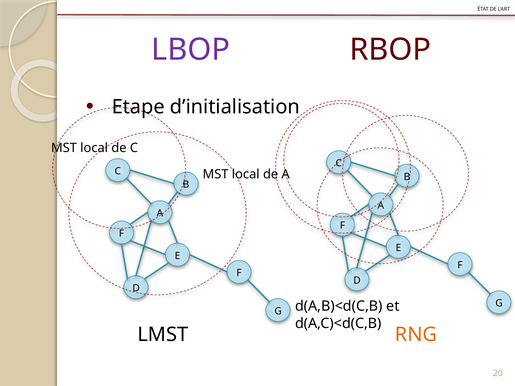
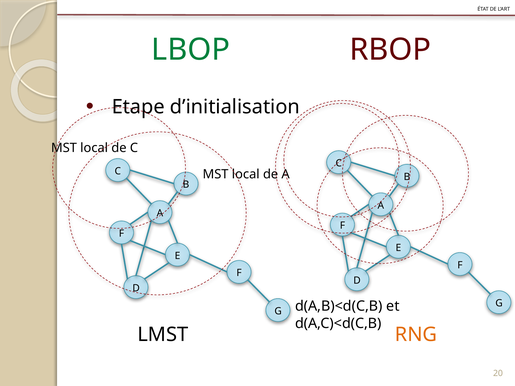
LBOP colour: purple -> green (191, 50)
